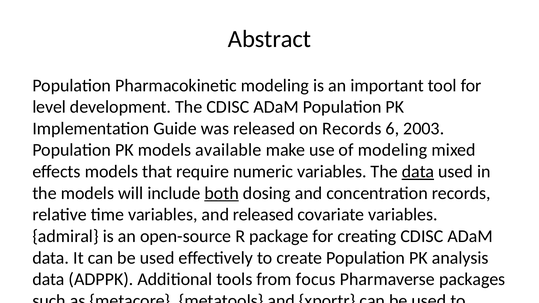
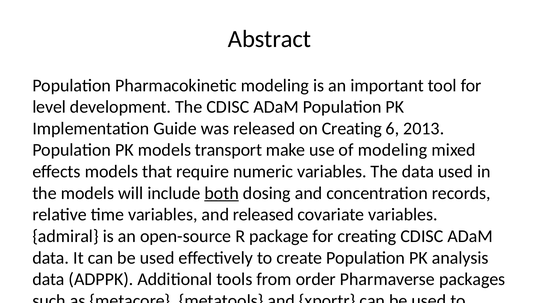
on Records: Records -> Creating (352, 129)
2003: 2003 -> 2013 (424, 129)
available: available -> transport (229, 150)
data underline: present -> none (418, 172)
focus: focus -> order (316, 280)
